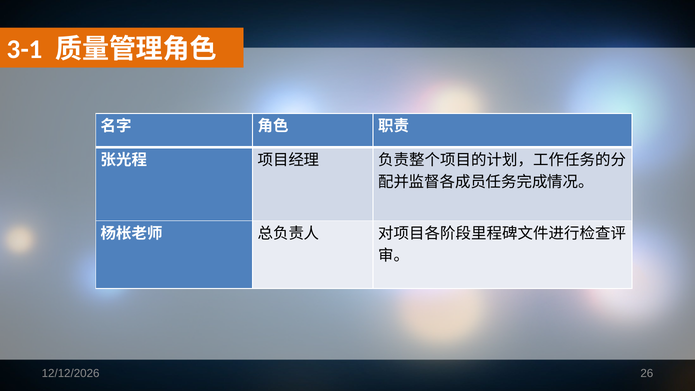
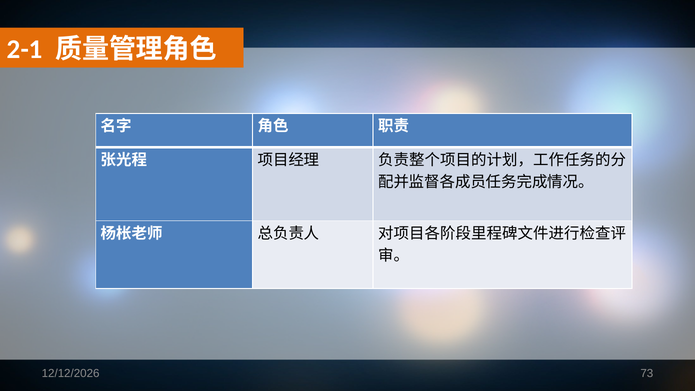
3-1: 3-1 -> 2-1 (25, 49)
26: 26 -> 73 (647, 374)
